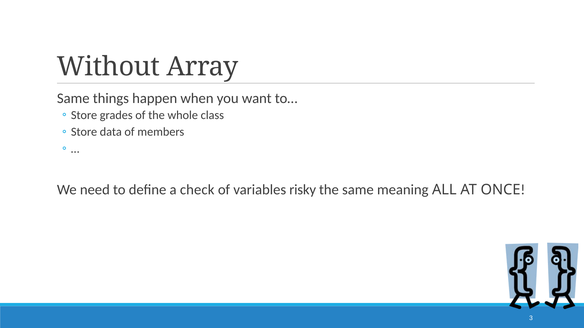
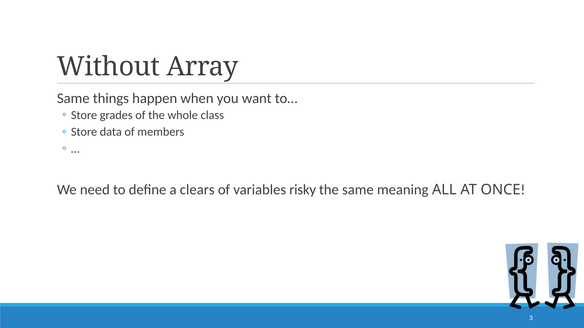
check: check -> clears (197, 190)
